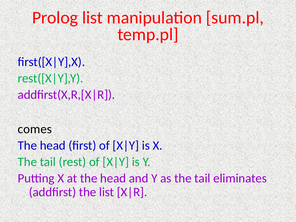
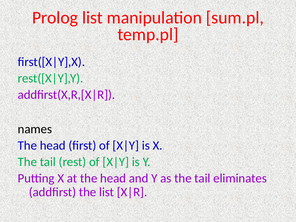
comes: comes -> names (35, 129)
